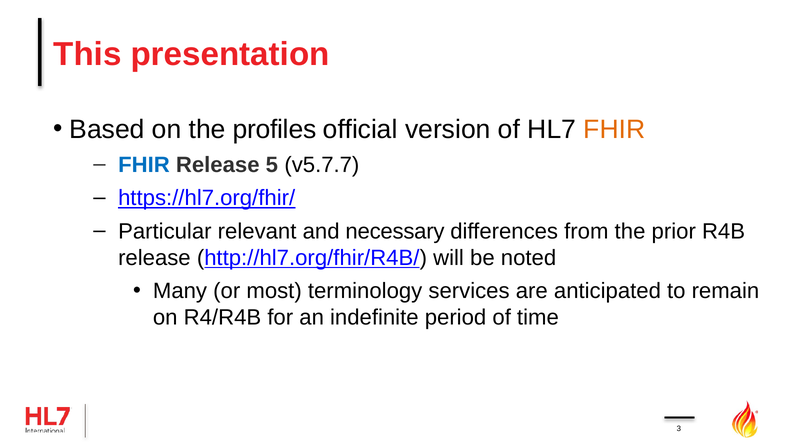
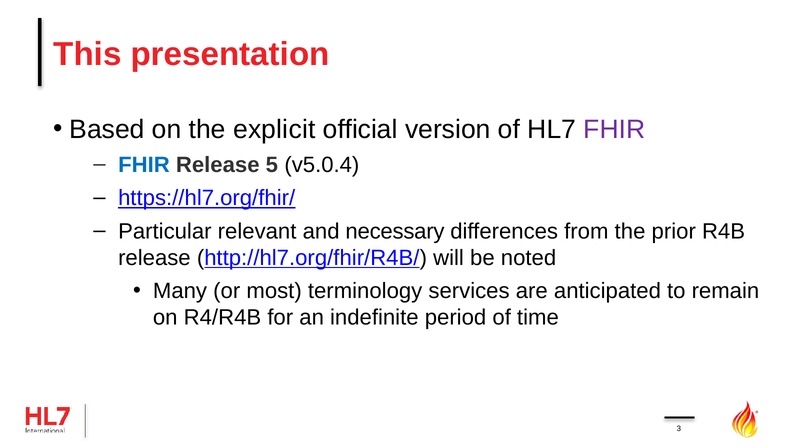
profiles: profiles -> explicit (274, 129)
FHIR colour: orange -> purple (614, 129)
v5.7.7: v5.7.7 -> v5.0.4 (322, 165)
